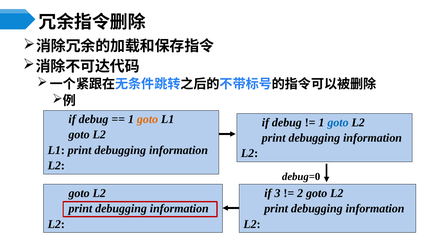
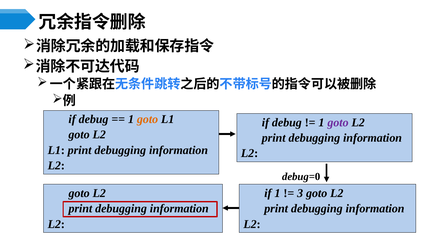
goto colour: blue -> purple (338, 122)
if 3: 3 -> 1 (277, 193)
2: 2 -> 3 (300, 193)
